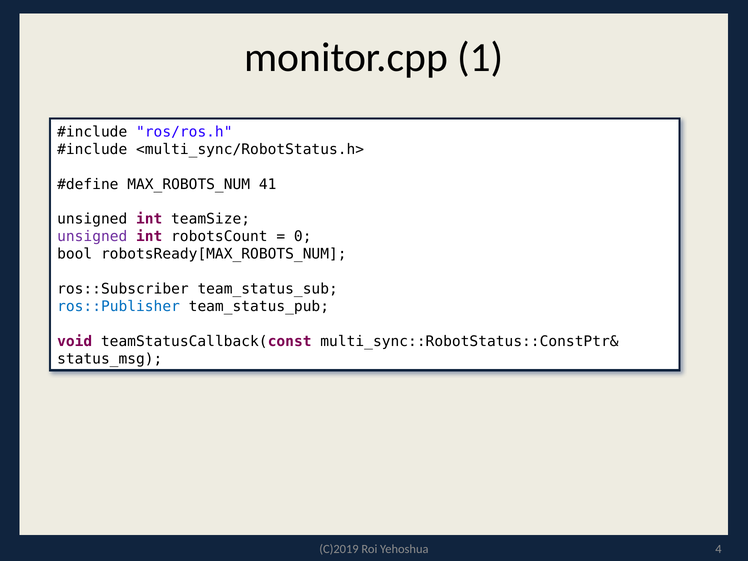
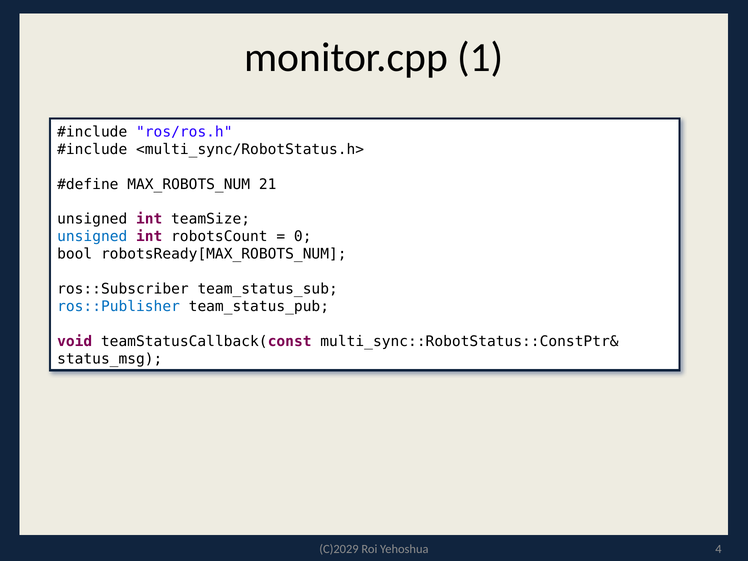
41: 41 -> 21 (268, 184)
unsigned colour: purple -> blue (92, 237)
C)2019: C)2019 -> C)2029 (339, 549)
